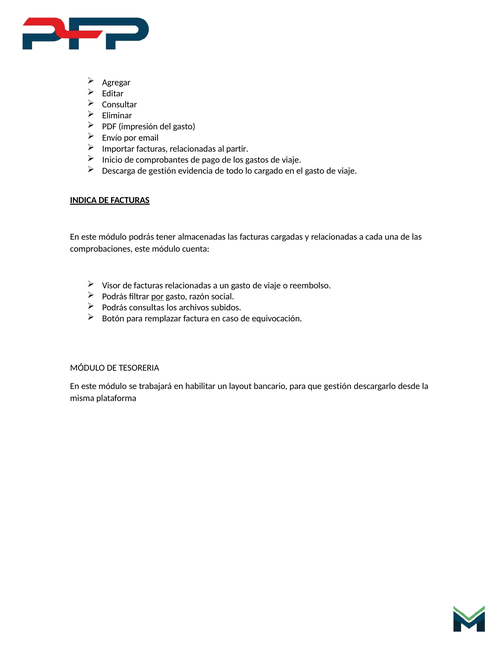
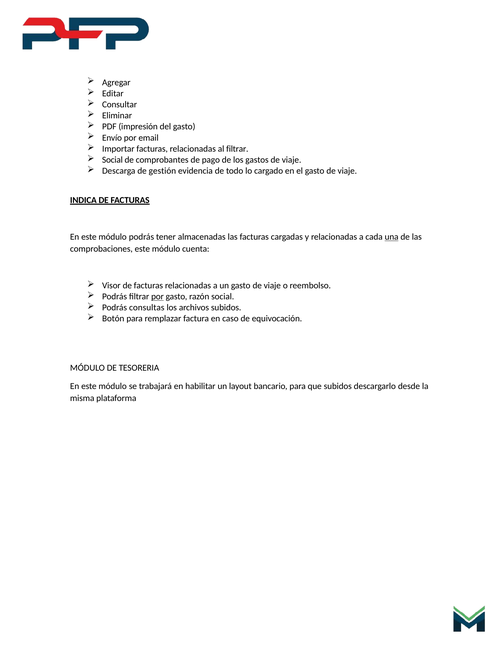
al partir: partir -> filtrar (237, 149)
Inicio: Inicio -> Social (112, 160)
una underline: none -> present (392, 237)
que gestión: gestión -> subidos (338, 386)
